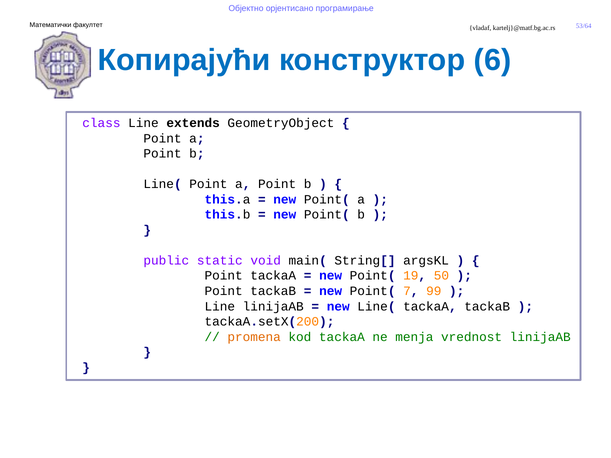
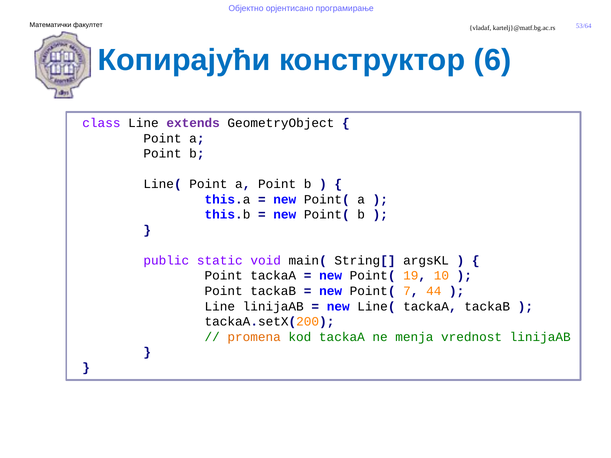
extends colour: black -> purple (193, 123)
50: 50 -> 10 (441, 276)
99: 99 -> 44 (434, 291)
